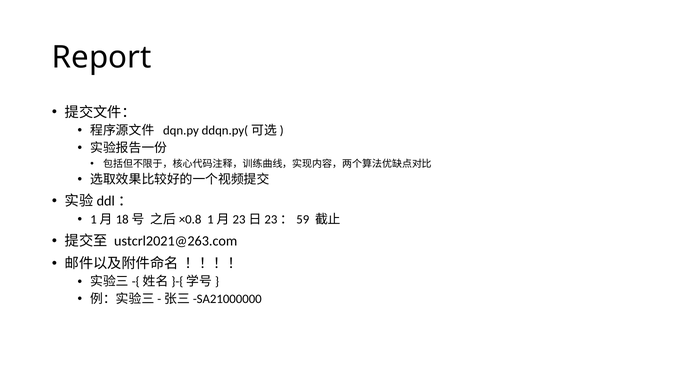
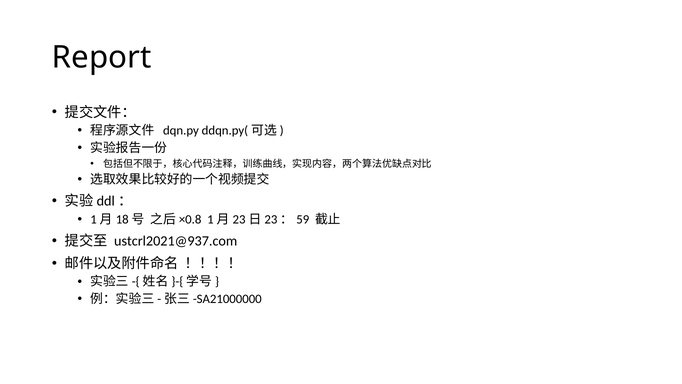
ustcrl2021@263.com: ustcrl2021@263.com -> ustcrl2021@937.com (176, 241)
